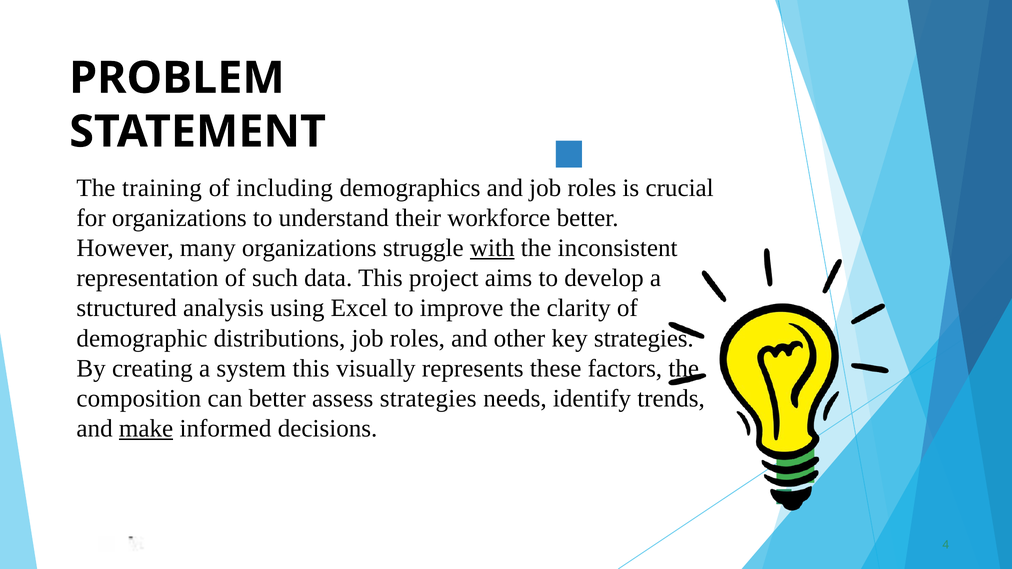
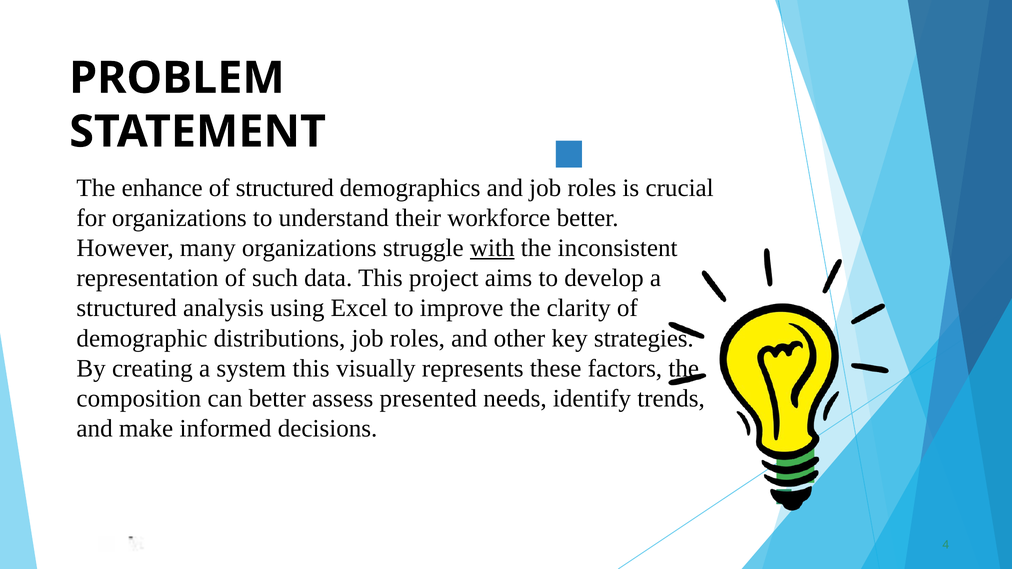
training: training -> enhance (162, 188)
of including: including -> structured (285, 188)
assess strategies: strategies -> presented (428, 399)
make underline: present -> none (146, 429)
